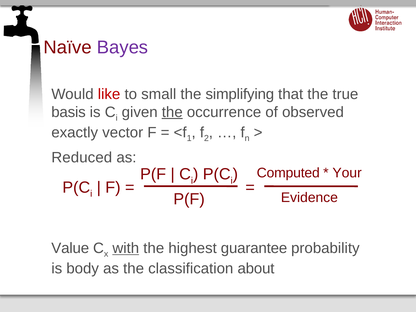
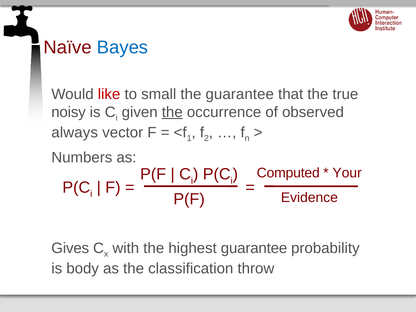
Bayes colour: purple -> blue (123, 47)
the simplifying: simplifying -> guarantee (240, 94)
basis: basis -> noisy (69, 112)
exactly: exactly -> always (75, 133)
Reduced: Reduced -> Numbers (82, 158)
Value: Value -> Gives (70, 248)
with underline: present -> none (126, 248)
about: about -> throw (256, 269)
